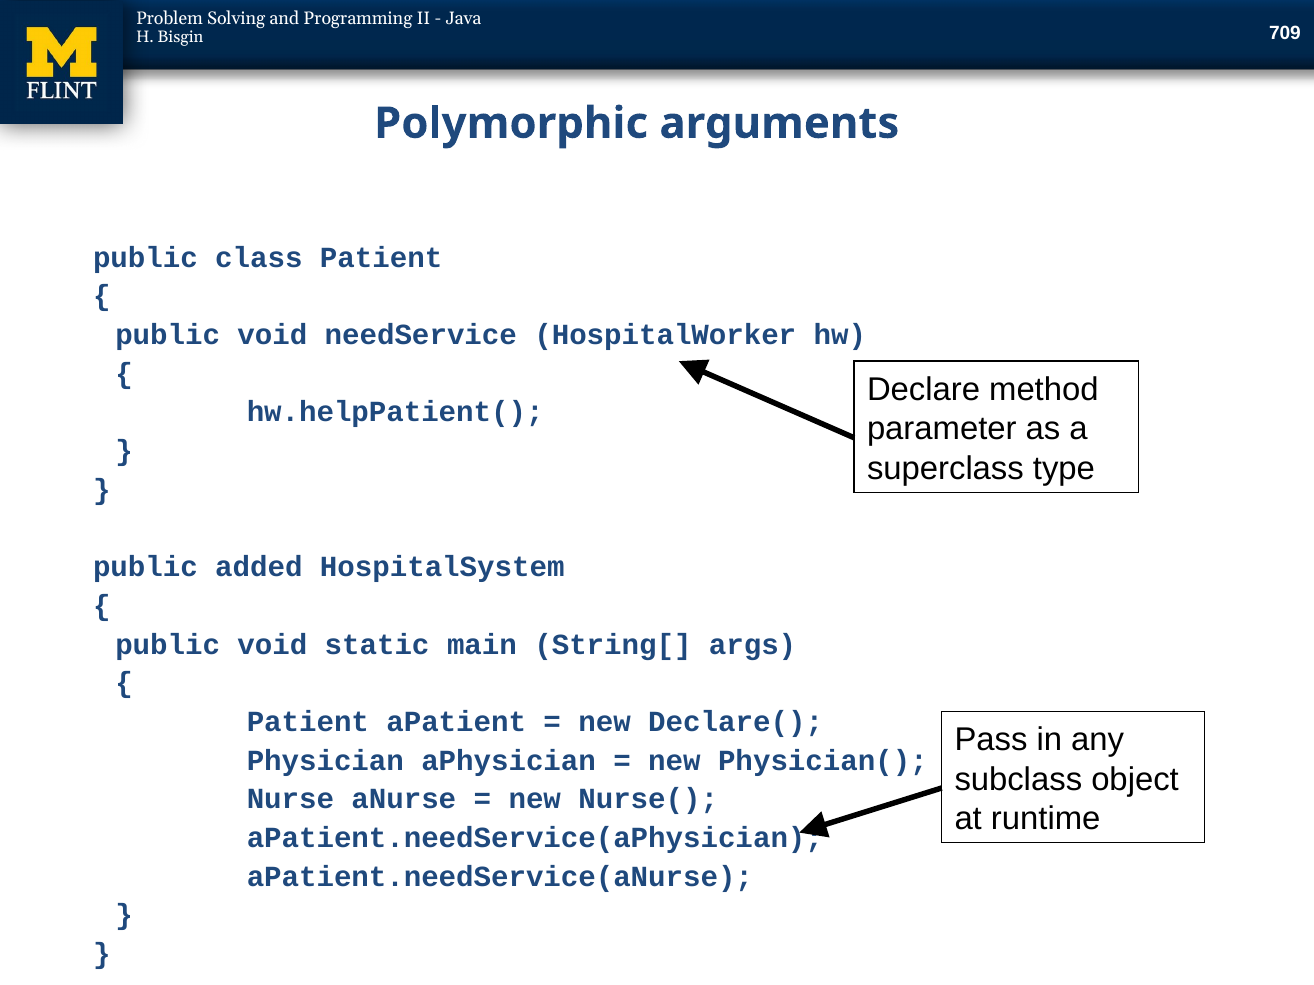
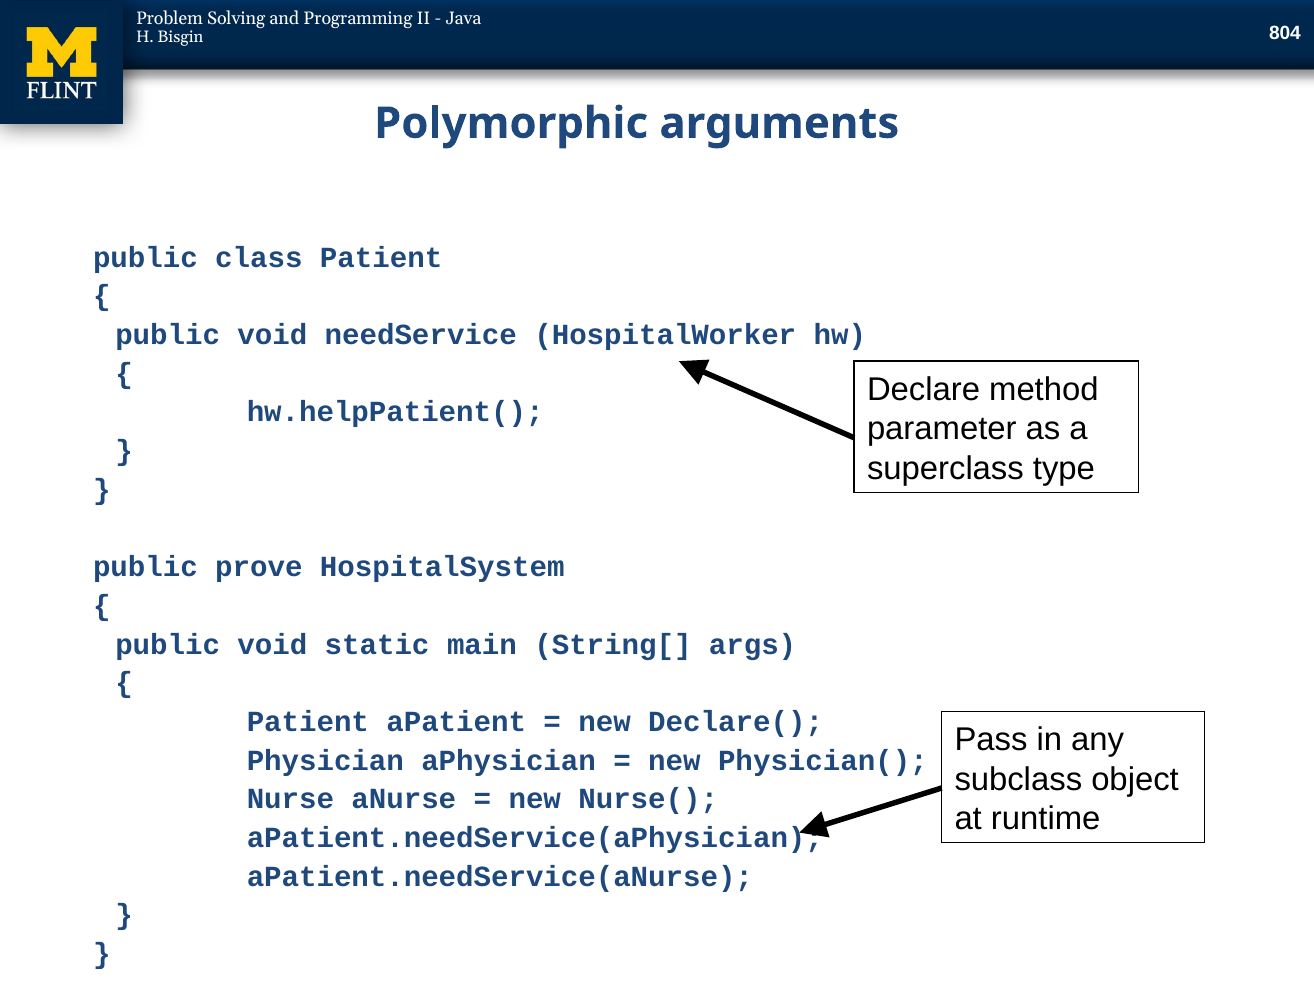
709: 709 -> 804 (1285, 34)
added: added -> prove (259, 567)
